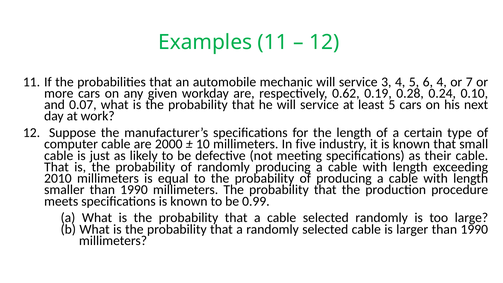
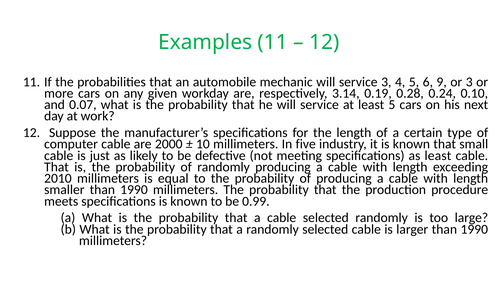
6 4: 4 -> 9 (442, 82)
or 7: 7 -> 3 (469, 82)
0.62: 0.62 -> 3.14 (346, 93)
as their: their -> least (438, 156)
